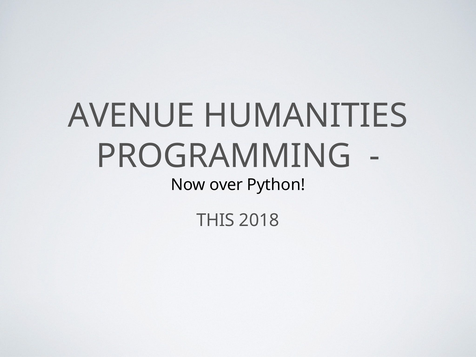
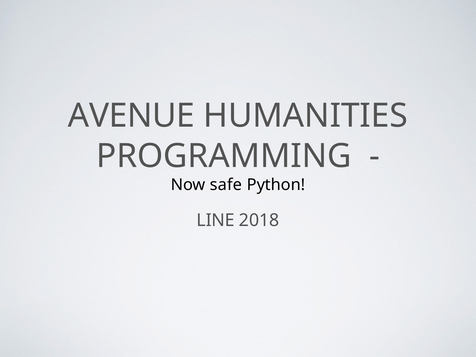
over: over -> safe (226, 185)
THIS: THIS -> LINE (216, 220)
